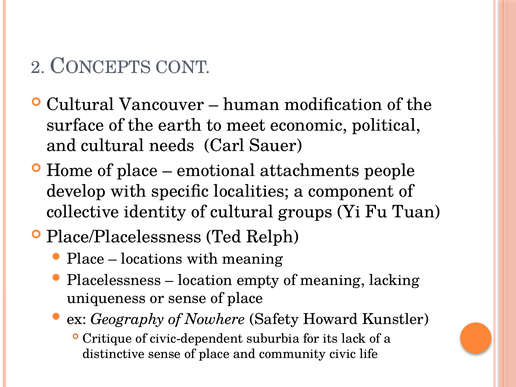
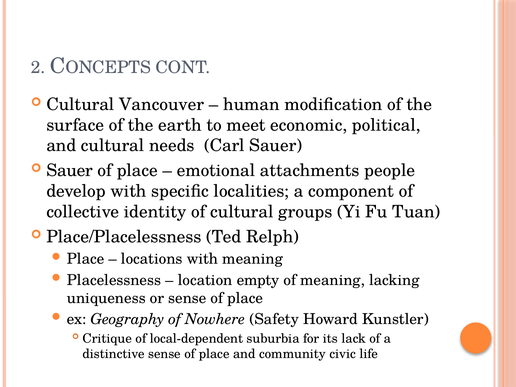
Home: Home -> Sauer (70, 171)
civic-dependent: civic-dependent -> local-dependent (196, 338)
